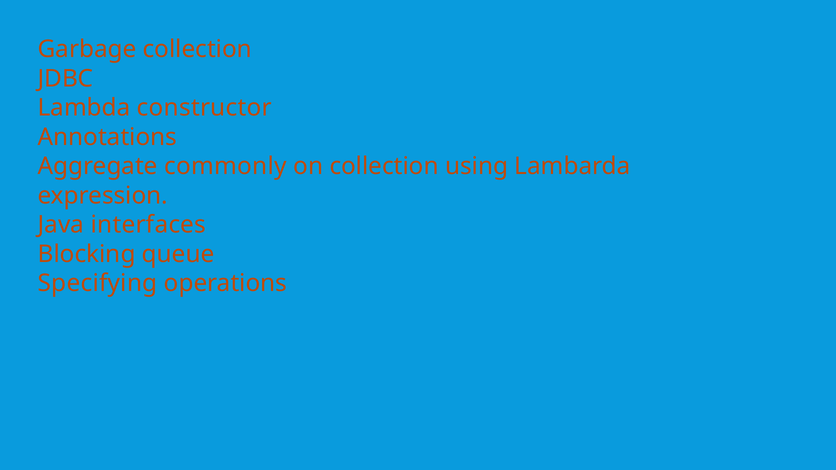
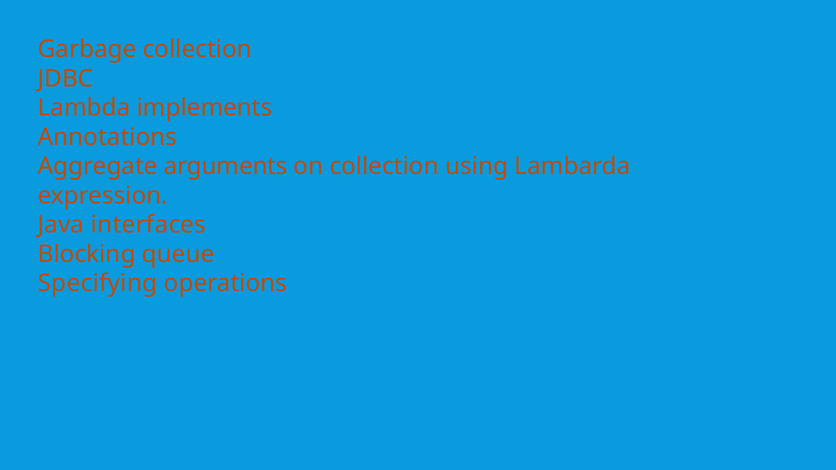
constructor: constructor -> implements (205, 108)
commonly: commonly -> arguments (226, 166)
